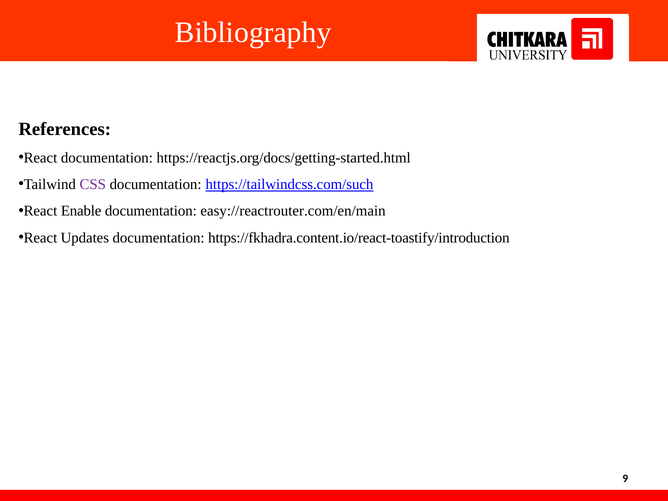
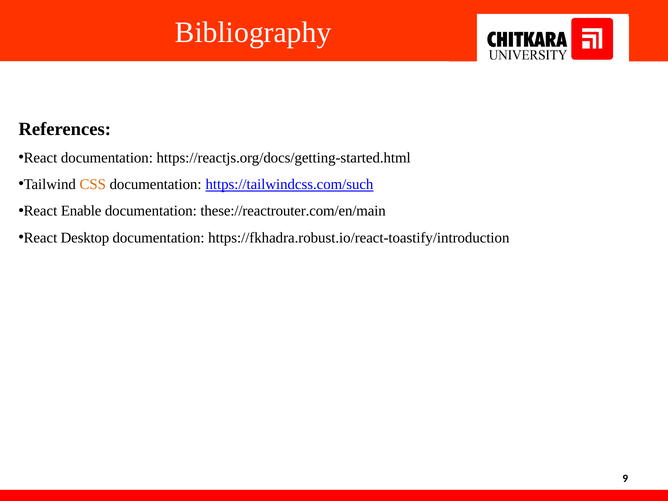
CSS colour: purple -> orange (93, 184)
easy://reactrouter.com/en/main: easy://reactrouter.com/en/main -> these://reactrouter.com/en/main (293, 211)
Updates: Updates -> Desktop (85, 238)
https://fkhadra.content.io/react-toastify/introduction: https://fkhadra.content.io/react-toastify/introduction -> https://fkhadra.robust.io/react-toastify/introduction (359, 238)
